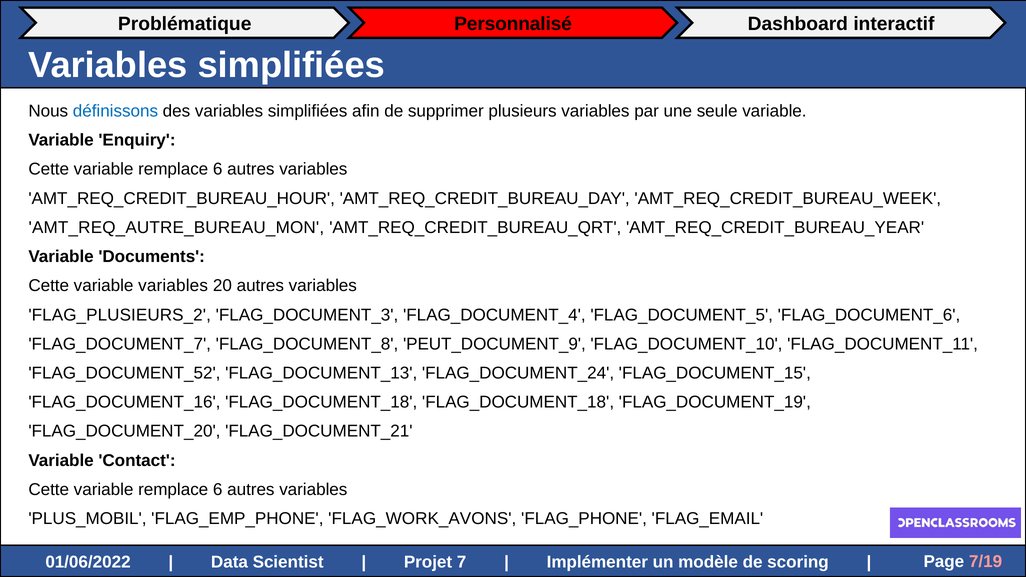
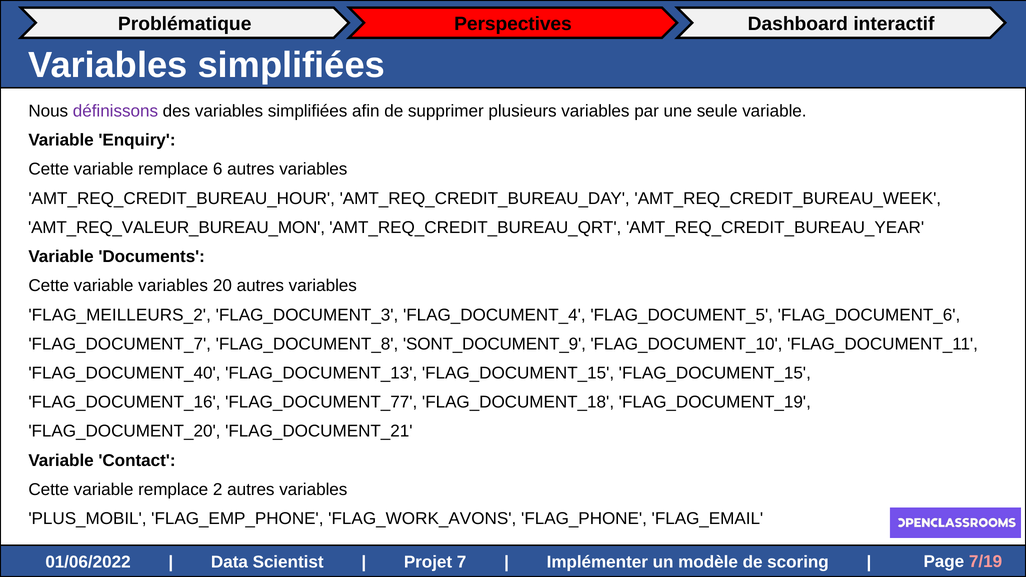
Personnalisé: Personnalisé -> Perspectives (513, 24)
définissons colour: blue -> purple (115, 111)
AMT_REQ_AUTRE_BUREAU_MON: AMT_REQ_AUTRE_BUREAU_MON -> AMT_REQ_VALEUR_BUREAU_MON (177, 228)
FLAG_PLUSIEURS_2: FLAG_PLUSIEURS_2 -> FLAG_MEILLEURS_2 (120, 315)
PEUT_DOCUMENT_9: PEUT_DOCUMENT_9 -> SONT_DOCUMENT_9 (494, 344)
FLAG_DOCUMENT_52: FLAG_DOCUMENT_52 -> FLAG_DOCUMENT_40 (124, 373)
FLAG_DOCUMENT_13 FLAG_DOCUMENT_24: FLAG_DOCUMENT_24 -> FLAG_DOCUMENT_15 (518, 373)
FLAG_DOCUMENT_16 FLAG_DOCUMENT_18: FLAG_DOCUMENT_18 -> FLAG_DOCUMENT_77 (321, 402)
6: 6 -> 2 (218, 490)
